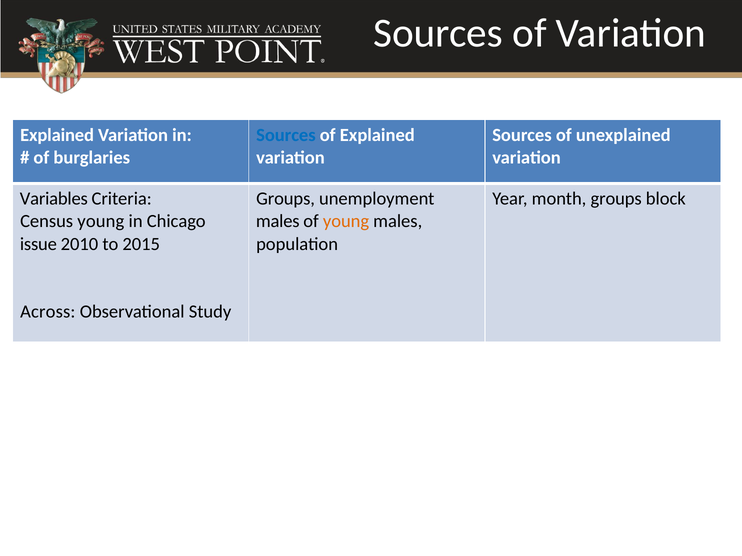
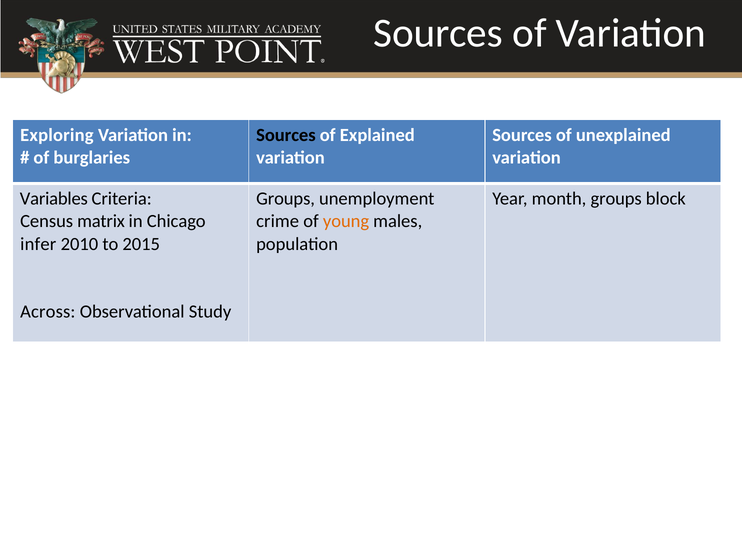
Explained: Explained -> Exploring (57, 135)
Sources colour: blue -> black (286, 135)
Census young: young -> matrix (101, 222)
males: males -> crime (278, 222)
issue: issue -> infer (38, 244)
